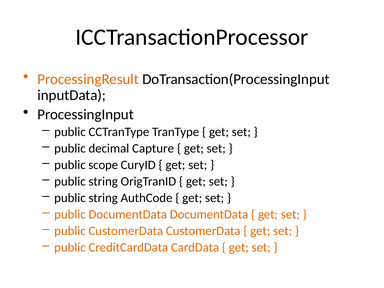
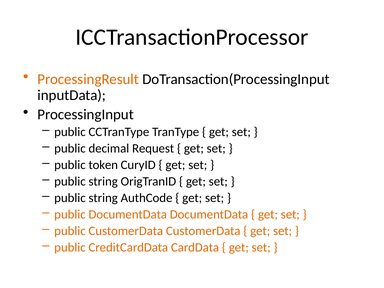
Capture: Capture -> Request (153, 148)
scope: scope -> token (103, 165)
